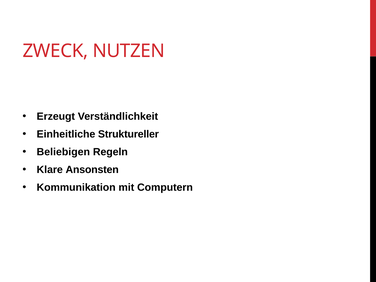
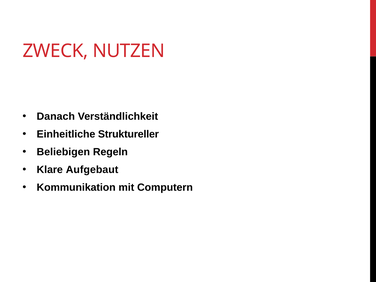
Erzeugt: Erzeugt -> Danach (56, 116)
Ansonsten: Ansonsten -> Aufgebaut (92, 170)
